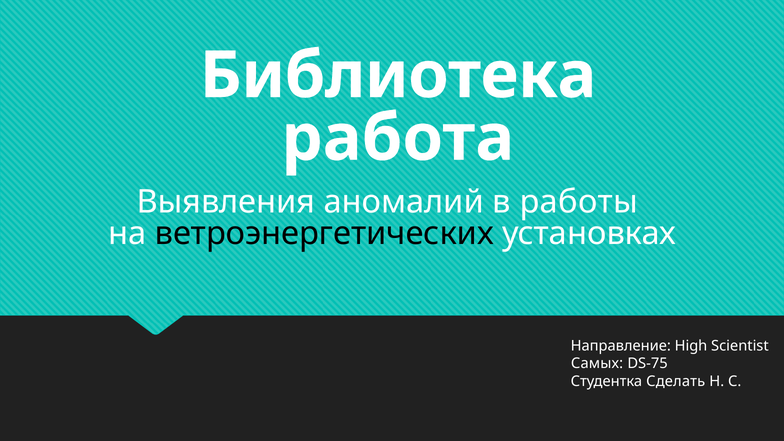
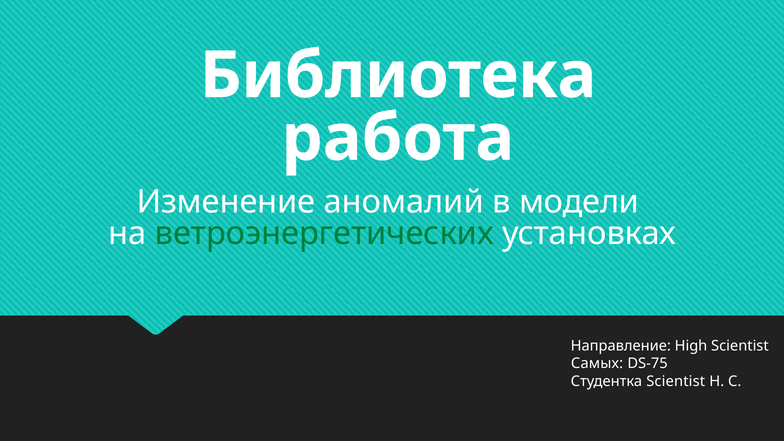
Выявления: Выявления -> Изменение (226, 202)
работы: работы -> модели (579, 202)
ветроэнергетических colour: black -> green (324, 233)
Студентка Сделать: Сделать -> Scientist (676, 381)
